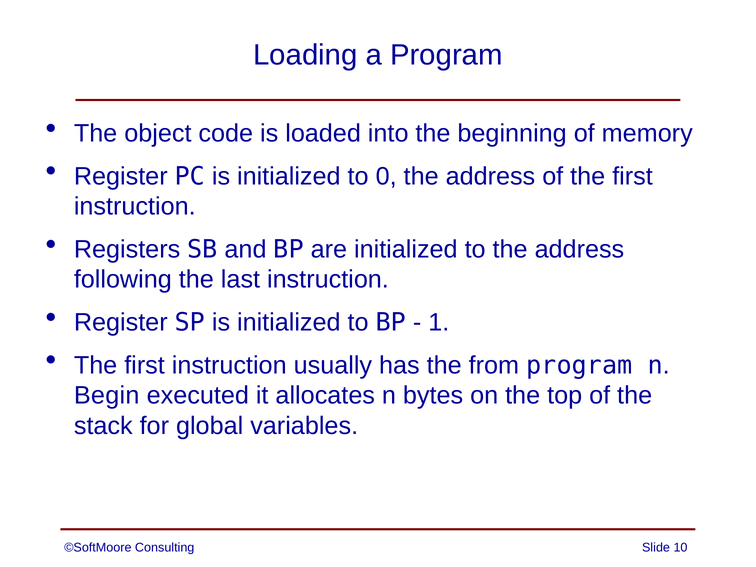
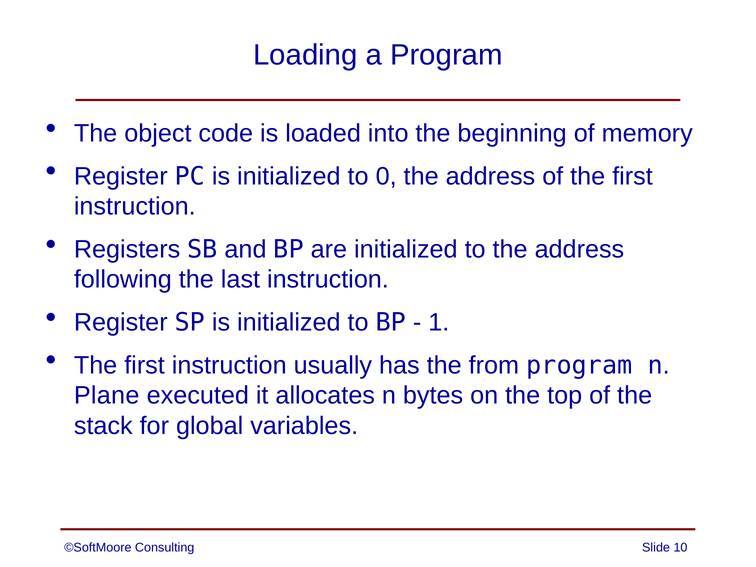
Begin: Begin -> Plane (107, 395)
